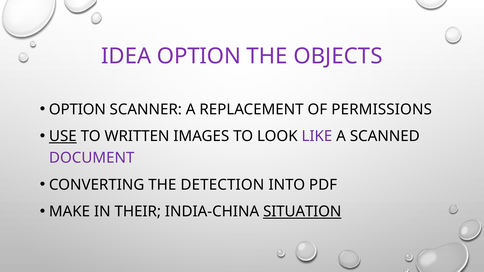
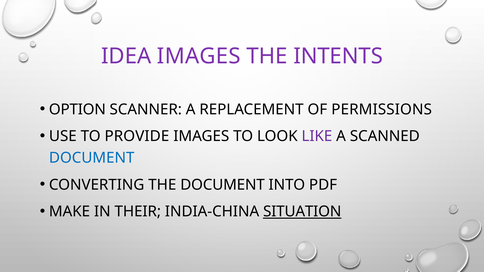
IDEA OPTION: OPTION -> IMAGES (199, 56)
OBJECTS: OBJECTS -> INTENTS (338, 56)
USE underline: present -> none (63, 136)
WRITTEN: WRITTEN -> PROVIDE (137, 136)
DOCUMENT colour: purple -> blue (92, 158)
THE DETECTION: DETECTION -> DOCUMENT (223, 185)
